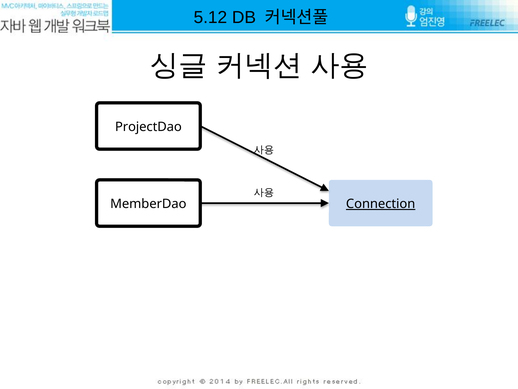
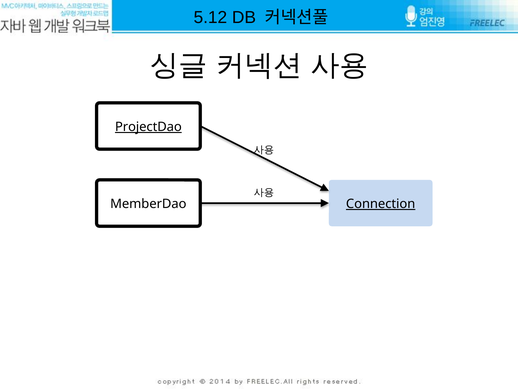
ProjectDao underline: none -> present (148, 127)
